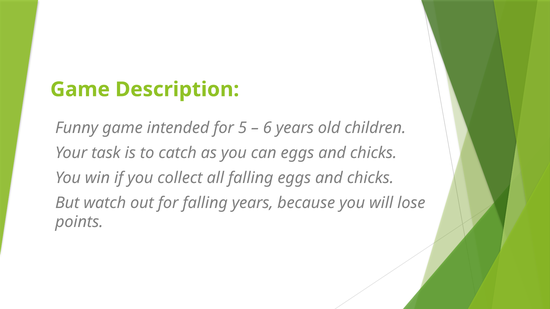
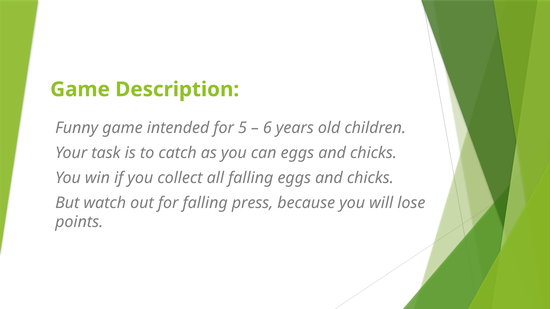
falling years: years -> press (253, 203)
